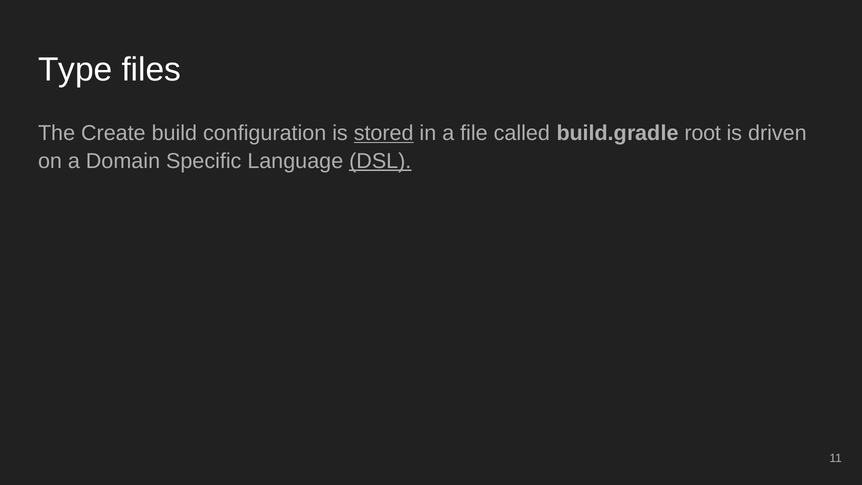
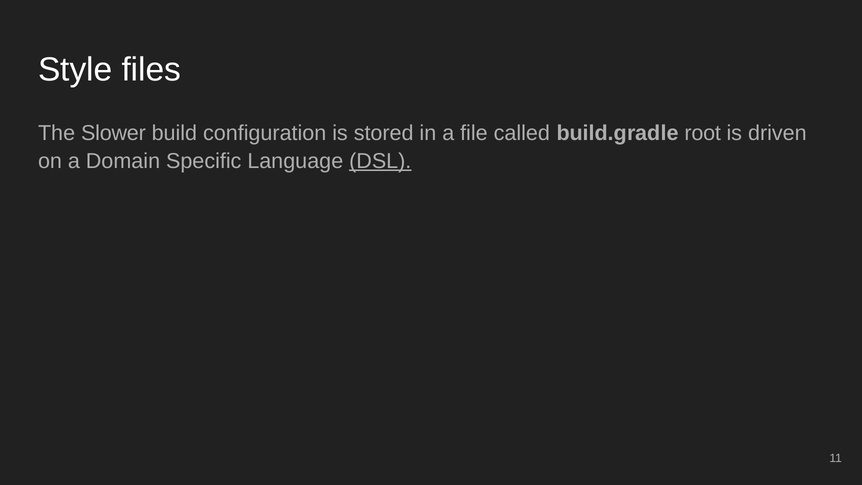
Type: Type -> Style (75, 70)
Create: Create -> Slower (113, 133)
stored underline: present -> none (384, 133)
